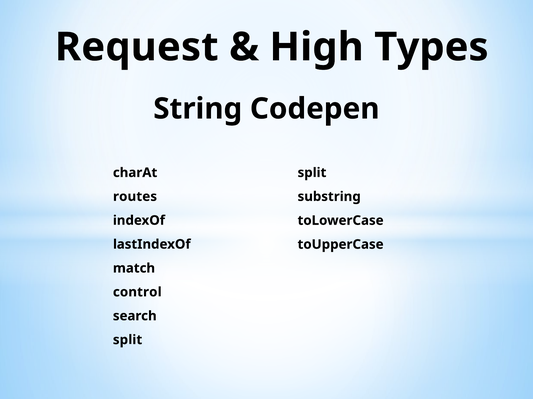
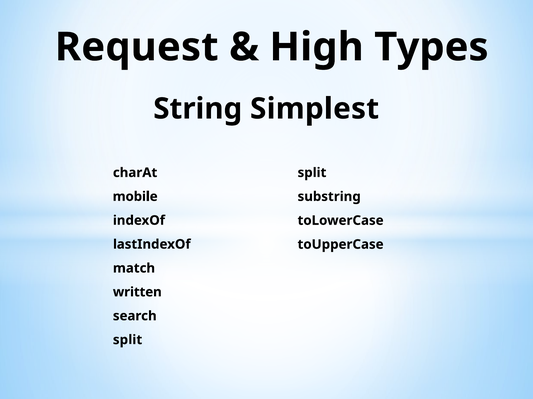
Codepen: Codepen -> Simplest (315, 109)
routes: routes -> mobile (135, 197)
control: control -> written (137, 293)
